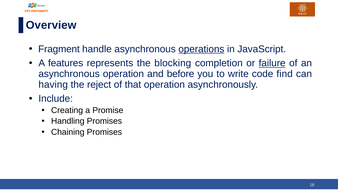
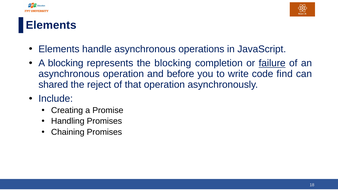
Overview: Overview -> Elements (51, 25)
Fragment: Fragment -> Elements (59, 49)
operations underline: present -> none (201, 49)
A features: features -> blocking (66, 63)
having: having -> shared (53, 85)
